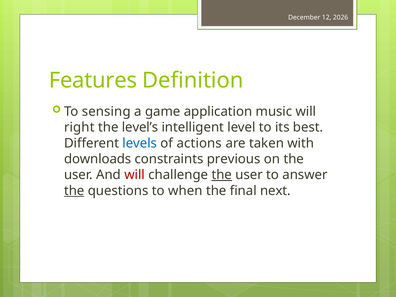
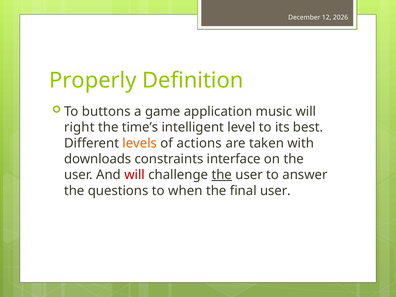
Features: Features -> Properly (93, 80)
sensing: sensing -> buttons (106, 111)
level’s: level’s -> time’s (140, 127)
levels colour: blue -> orange (140, 143)
previous: previous -> interface (234, 159)
the underline: present -> none (74, 191)
final next: next -> user (275, 191)
